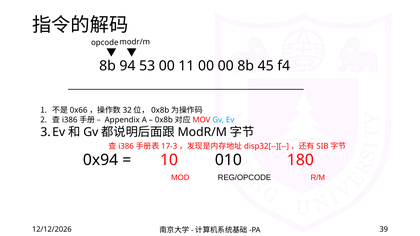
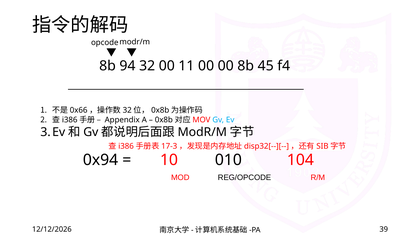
53: 53 -> 32 (147, 66)
180: 180 -> 104 (300, 160)
